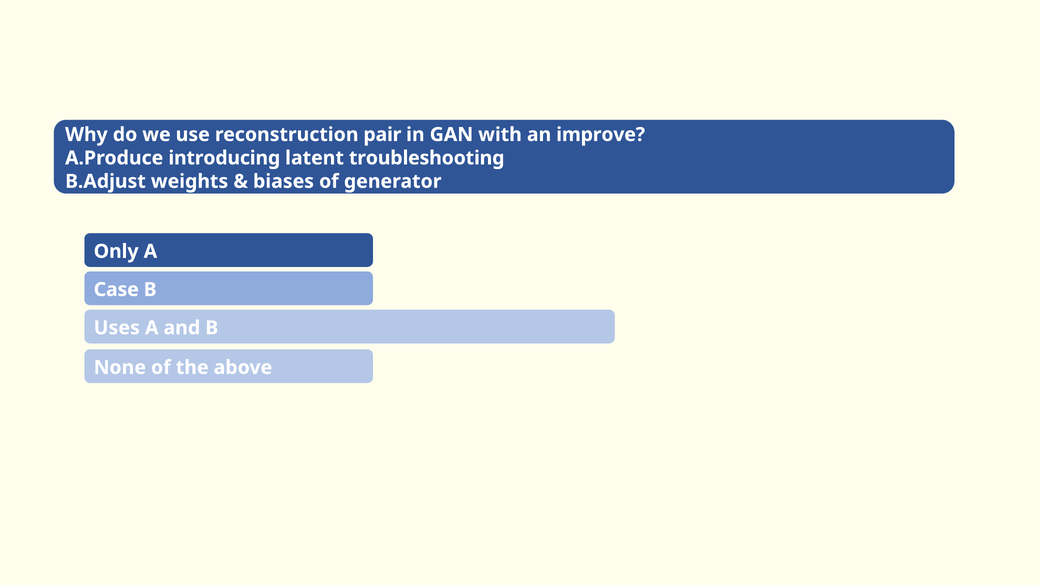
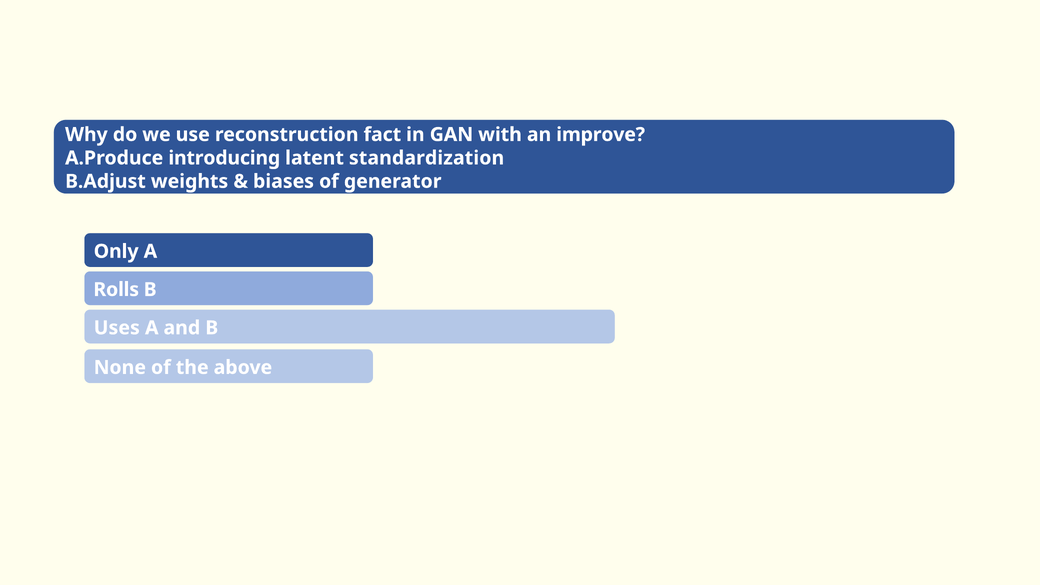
pair: pair -> fact (382, 135)
troubleshooting: troubleshooting -> standardization (427, 158)
Case: Case -> Rolls (116, 290)
